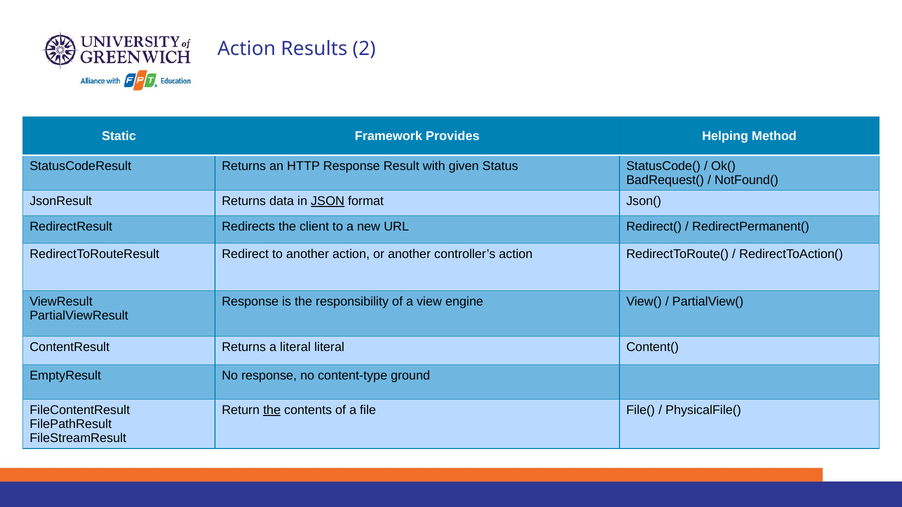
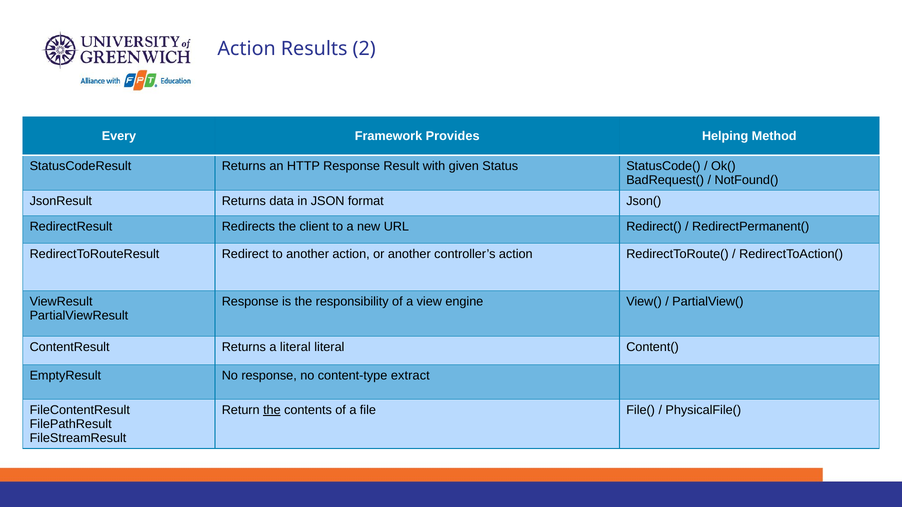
Static: Static -> Every (119, 136)
JSON underline: present -> none (328, 201)
ground: ground -> extract (410, 376)
